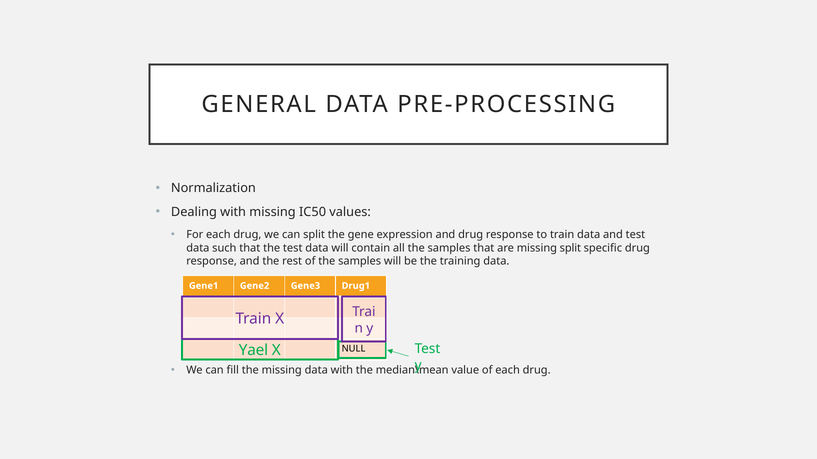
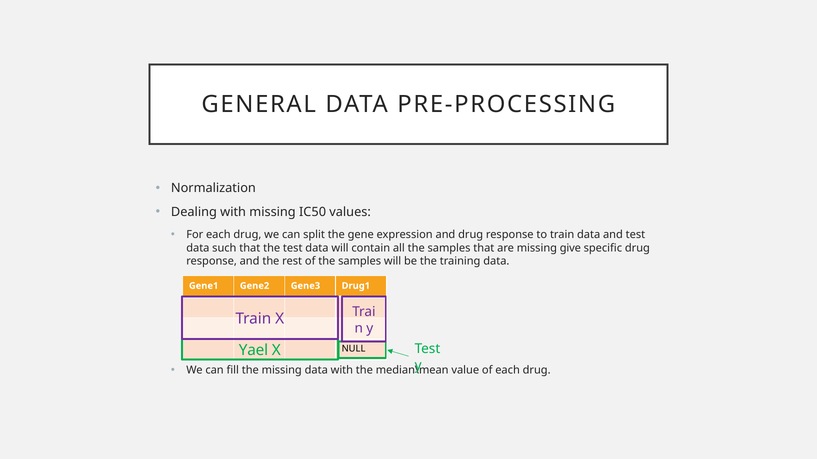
missing split: split -> give (570, 248)
